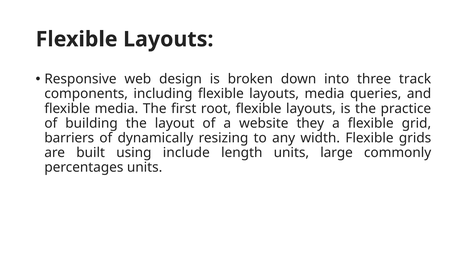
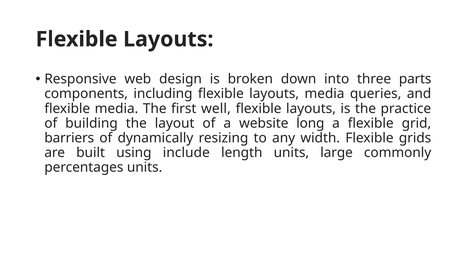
track: track -> parts (415, 79)
root: root -> well (216, 108)
they: they -> long (310, 123)
